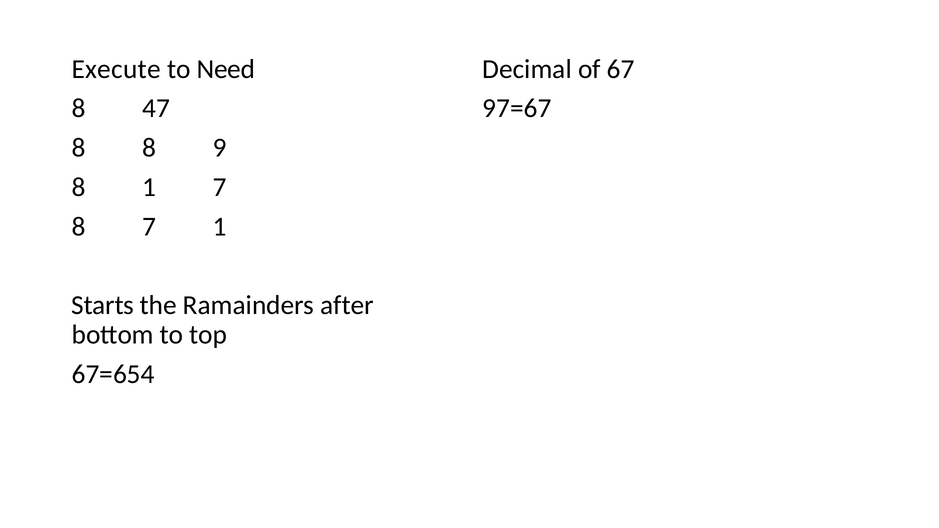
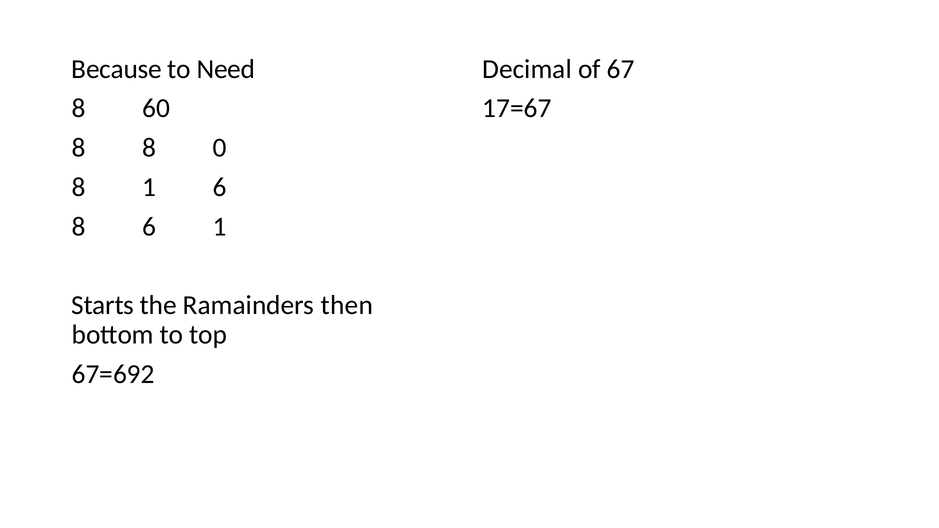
Execute: Execute -> Because (117, 69)
47: 47 -> 60 (156, 108)
97=67: 97=67 -> 17=67 (517, 108)
9: 9 -> 0 (220, 148)
1 7: 7 -> 6 (220, 187)
8 7: 7 -> 6 (149, 227)
after: after -> then (347, 305)
67=654: 67=654 -> 67=692 (113, 374)
